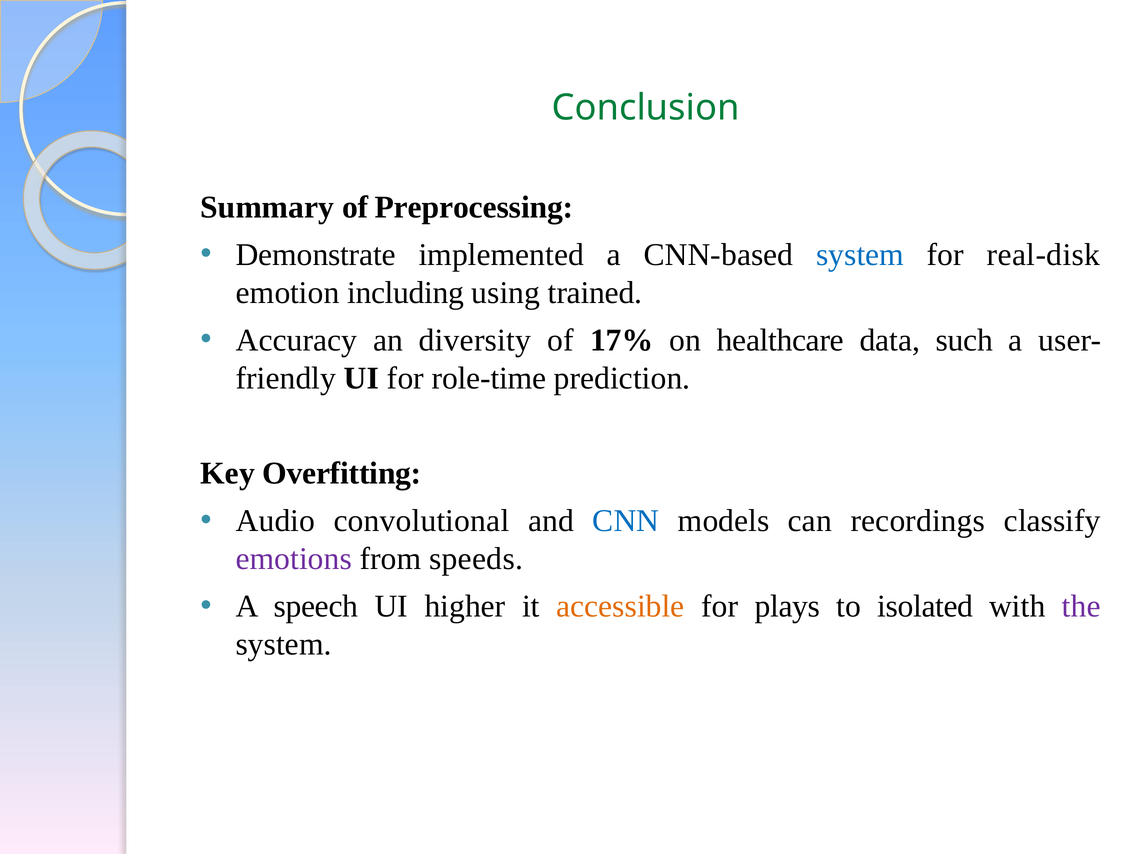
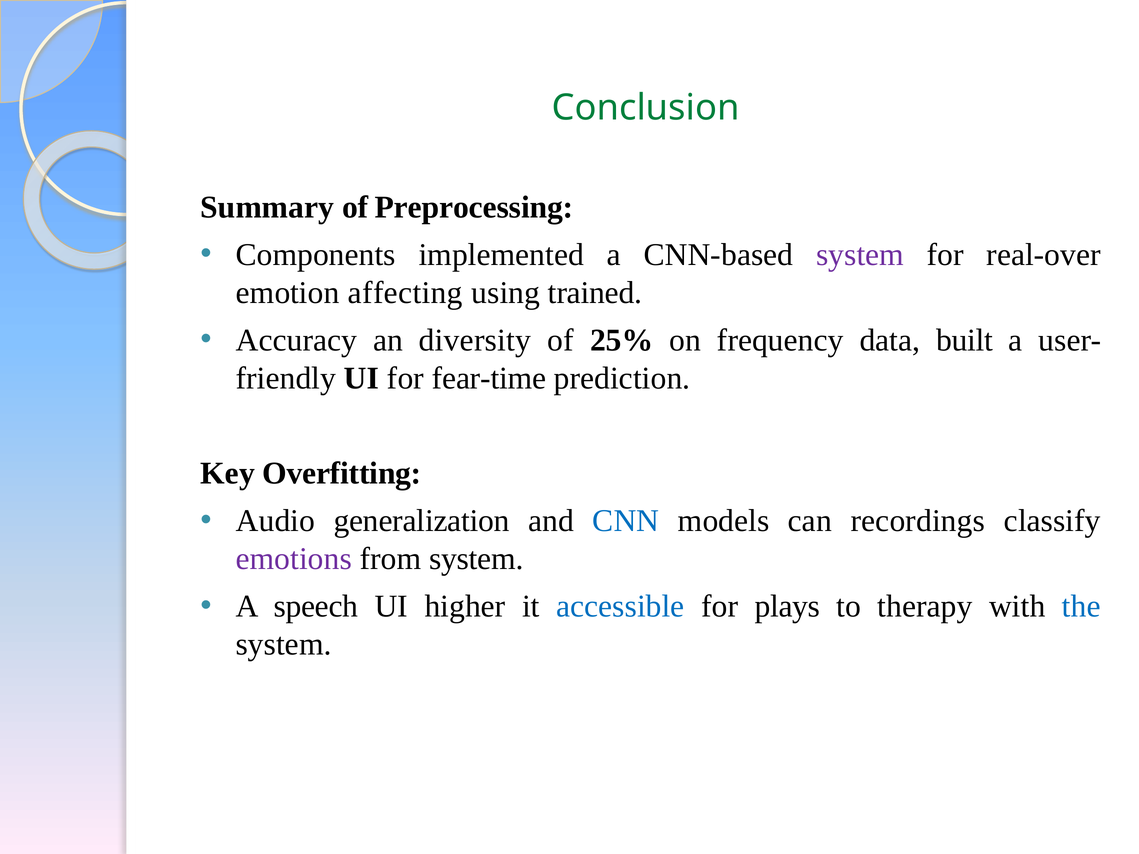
Demonstrate: Demonstrate -> Components (316, 255)
system colour: blue -> purple (860, 255)
real-disk: real-disk -> real-over (1044, 255)
including: including -> affecting (405, 293)
17%: 17% -> 25% (622, 340)
healthcare: healthcare -> frequency (780, 340)
such: such -> built (964, 340)
role-time: role-time -> fear-time (489, 378)
convolutional: convolutional -> generalization (422, 521)
from speeds: speeds -> system (476, 559)
accessible colour: orange -> blue (620, 607)
isolated: isolated -> therapy (925, 607)
the colour: purple -> blue (1081, 607)
